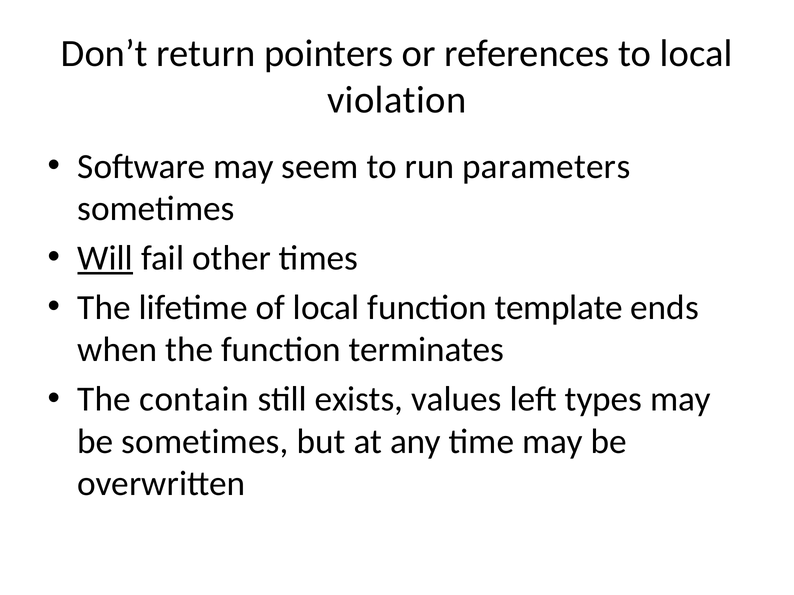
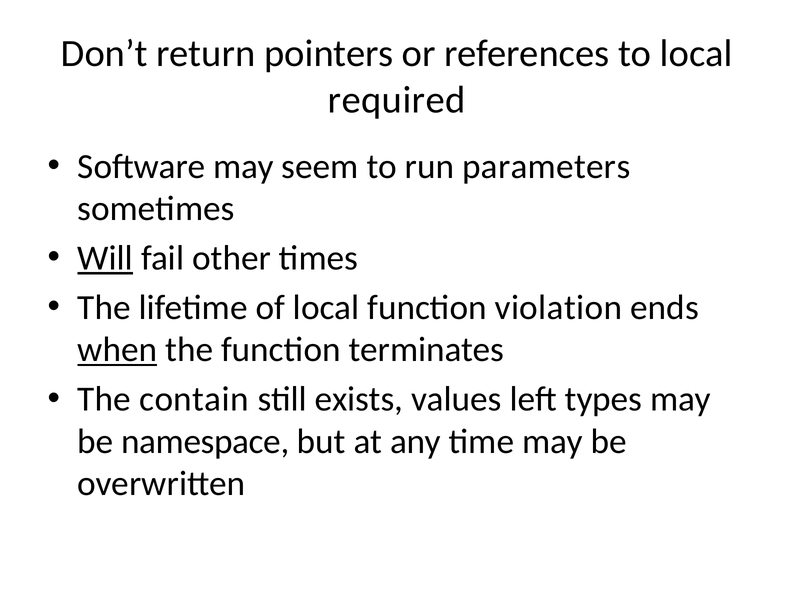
violation: violation -> required (397, 100)
template: template -> violation (558, 308)
when underline: none -> present (117, 350)
be sometimes: sometimes -> namespace (205, 442)
